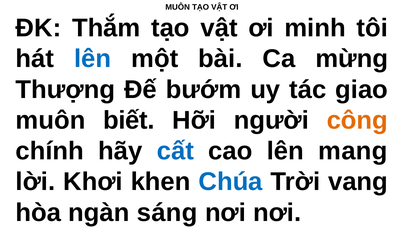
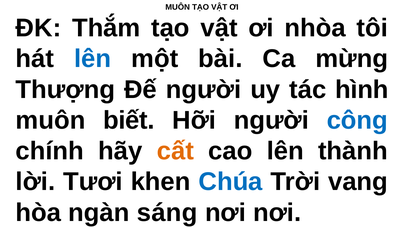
minh: minh -> nhòa (315, 28)
Đế bướm: bướm -> người (204, 90)
giao: giao -> hình (362, 90)
công colour: orange -> blue (357, 120)
cất colour: blue -> orange (175, 151)
mang: mang -> thành (353, 151)
Khơi: Khơi -> Tươi (93, 182)
